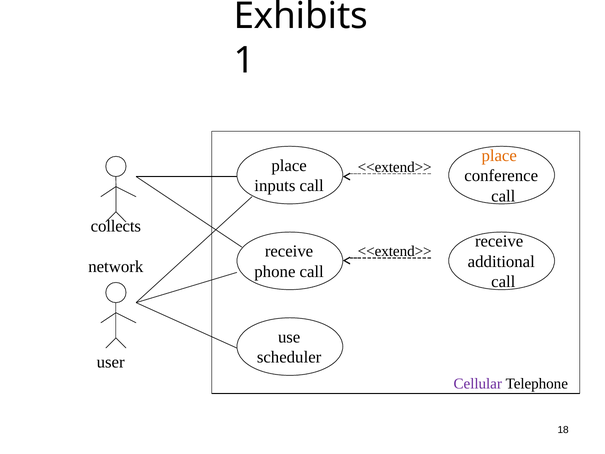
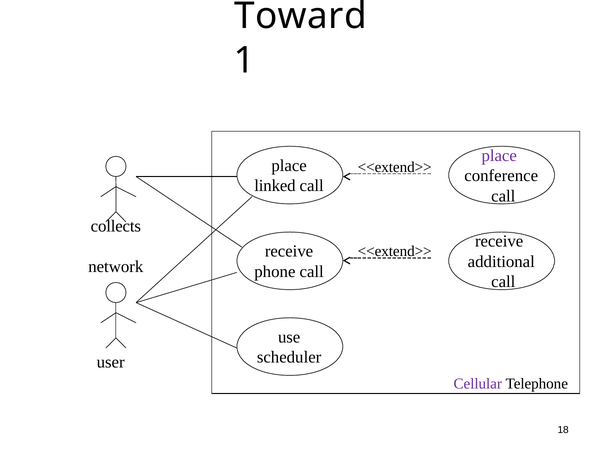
Exhibits: Exhibits -> Toward (301, 16)
place colour: orange -> purple (499, 156)
inputs: inputs -> linked (275, 186)
